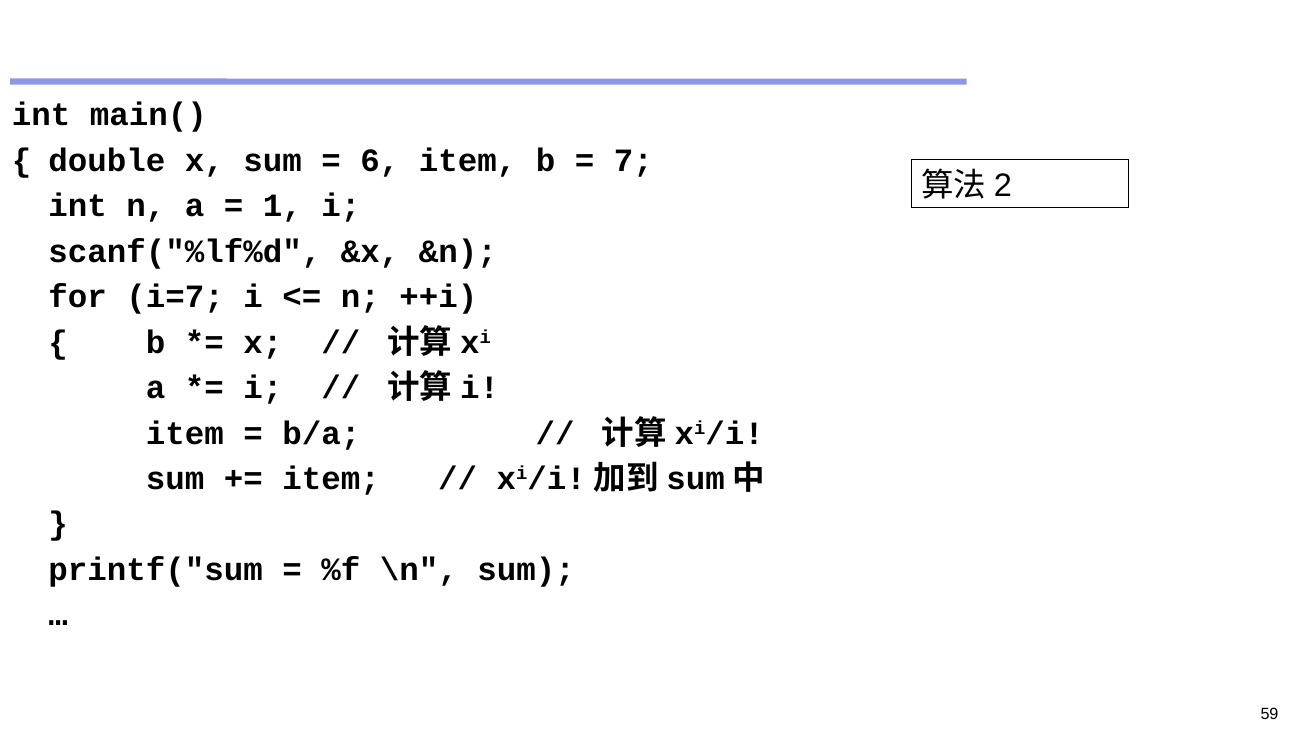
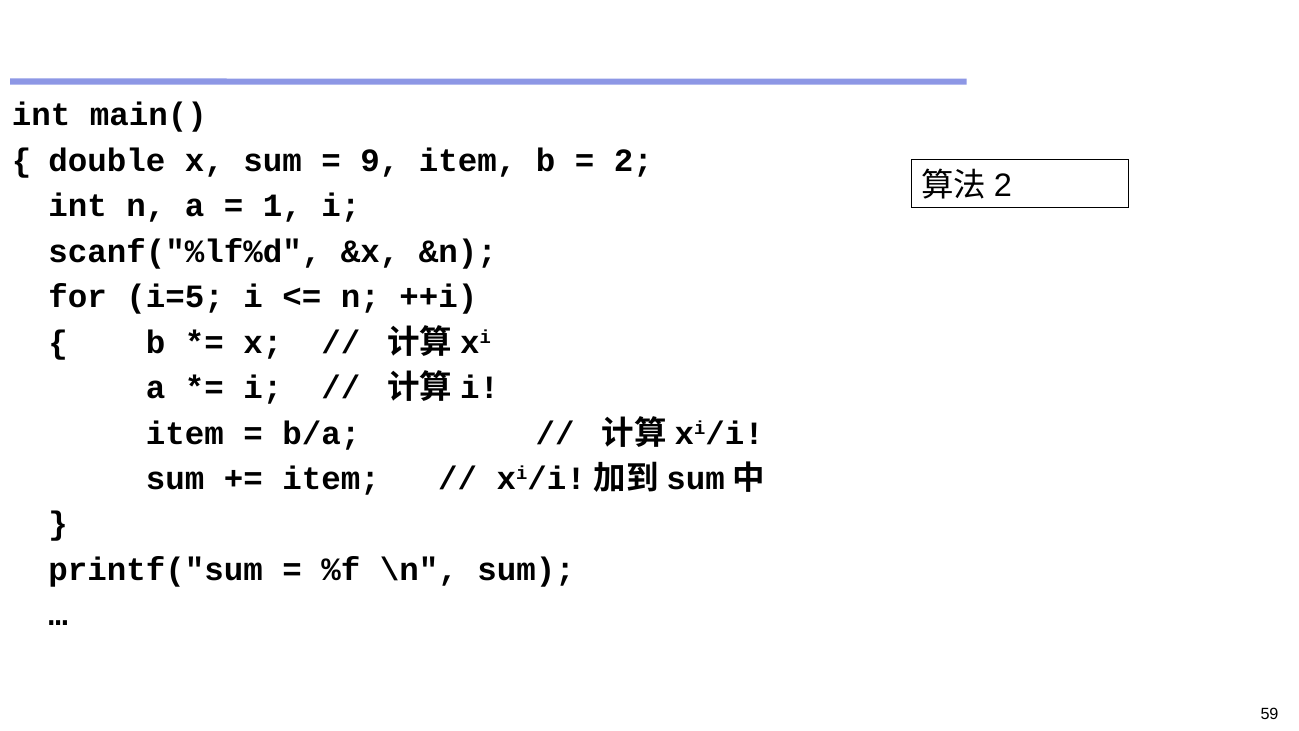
6: 6 -> 9 (380, 160)
7: 7 -> 2 (633, 160)
i=7: i=7 -> i=5 (175, 297)
